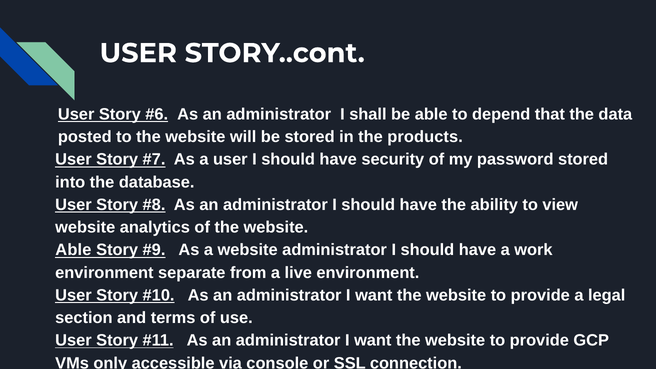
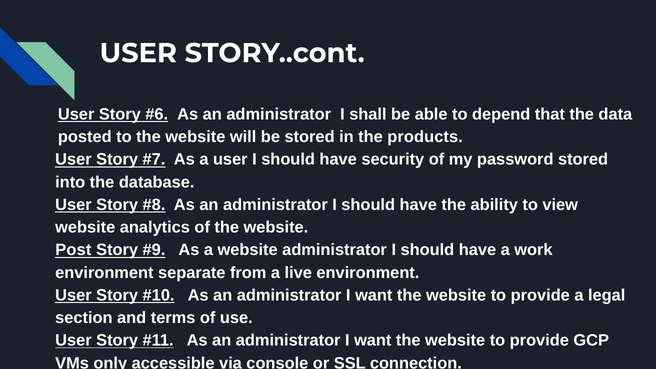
Able: Able -> Post (73, 250)
